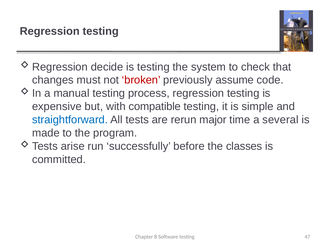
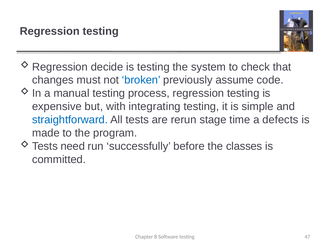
broken colour: red -> blue (141, 80)
compatible: compatible -> integrating (155, 106)
major: major -> stage (213, 120)
several: several -> defects (280, 120)
arise: arise -> need (73, 146)
